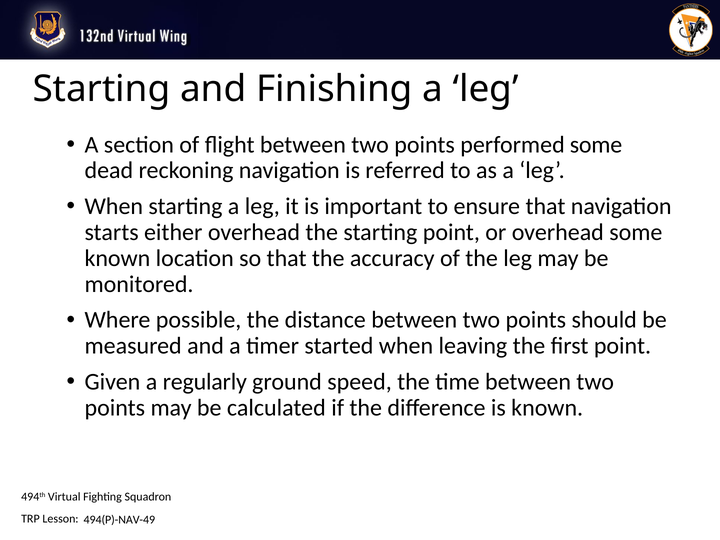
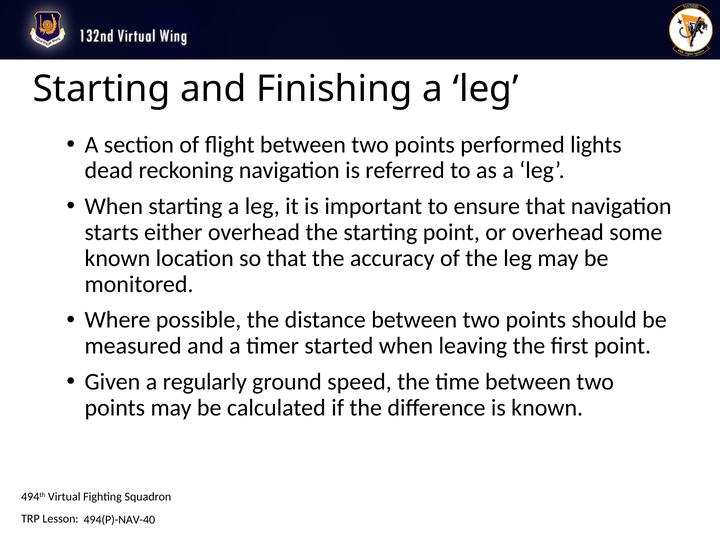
performed some: some -> lights (596, 145)
494(P)-NAV-49: 494(P)-NAV-49 -> 494(P)-NAV-40 (119, 520)
